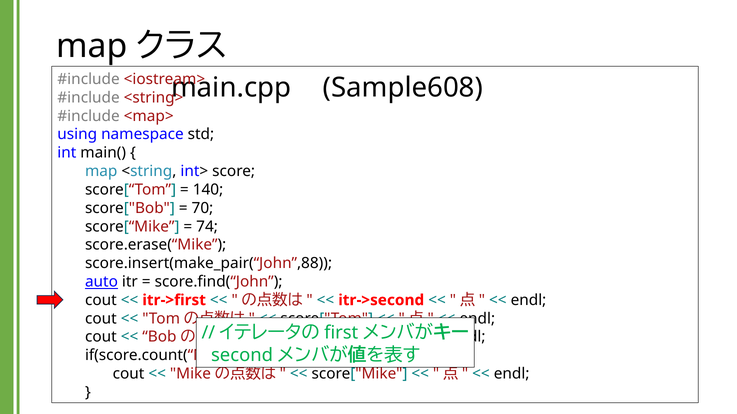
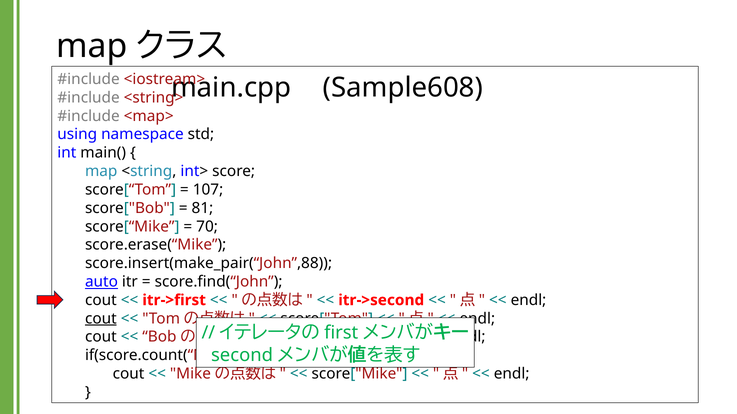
140: 140 -> 107 (208, 190)
70: 70 -> 81 (202, 208)
74: 74 -> 70 (207, 227)
cout underline: none -> present (101, 319)
